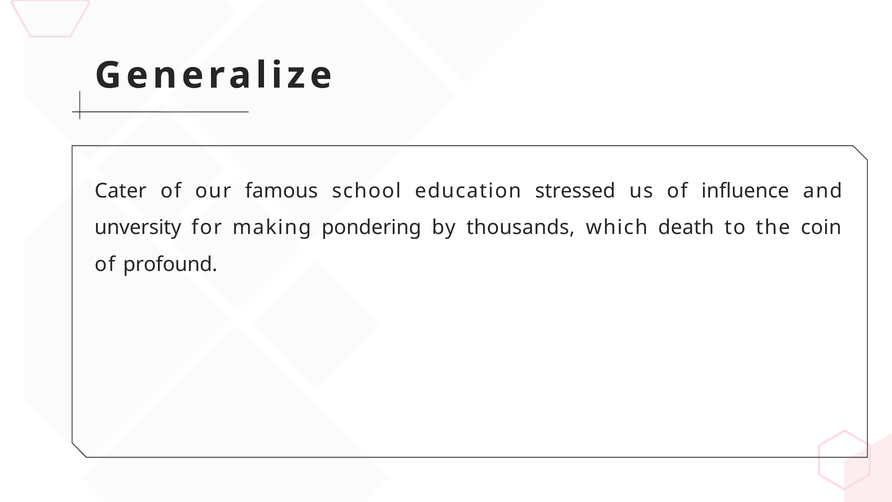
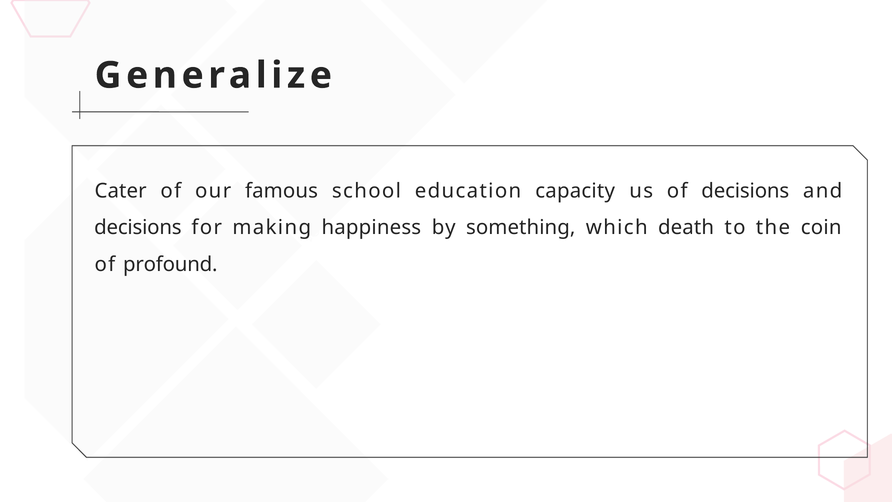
stressed: stressed -> capacity (575, 191)
of influence: influence -> decisions (745, 191)
unversity: unversity -> decisions (138, 227)
pondering: pondering -> happiness (371, 227)
thousands: thousands -> something (521, 227)
